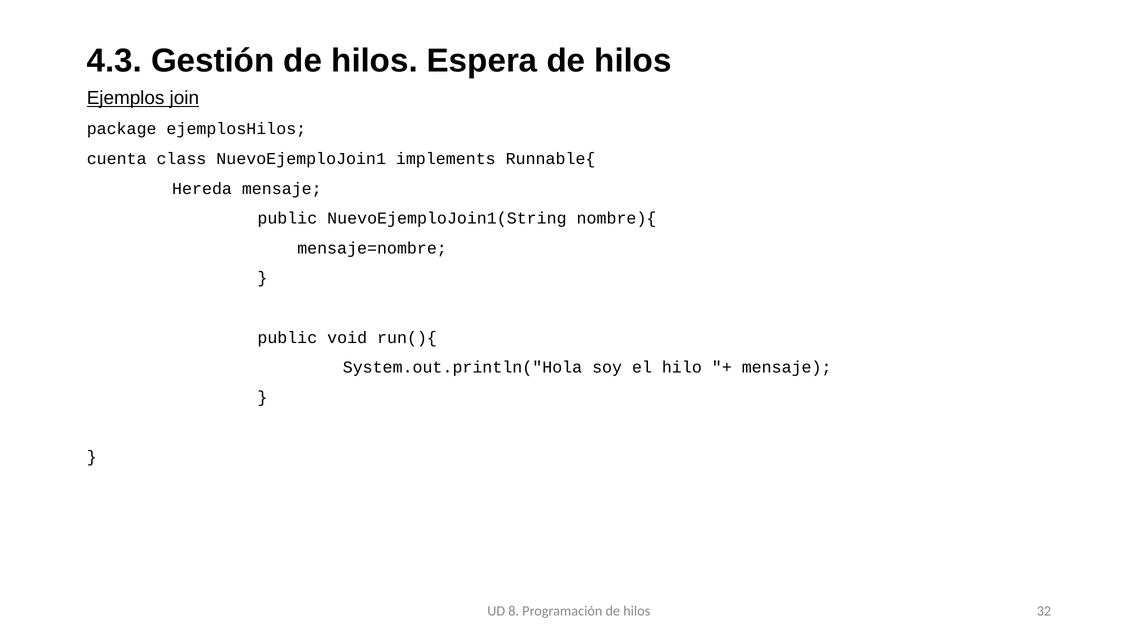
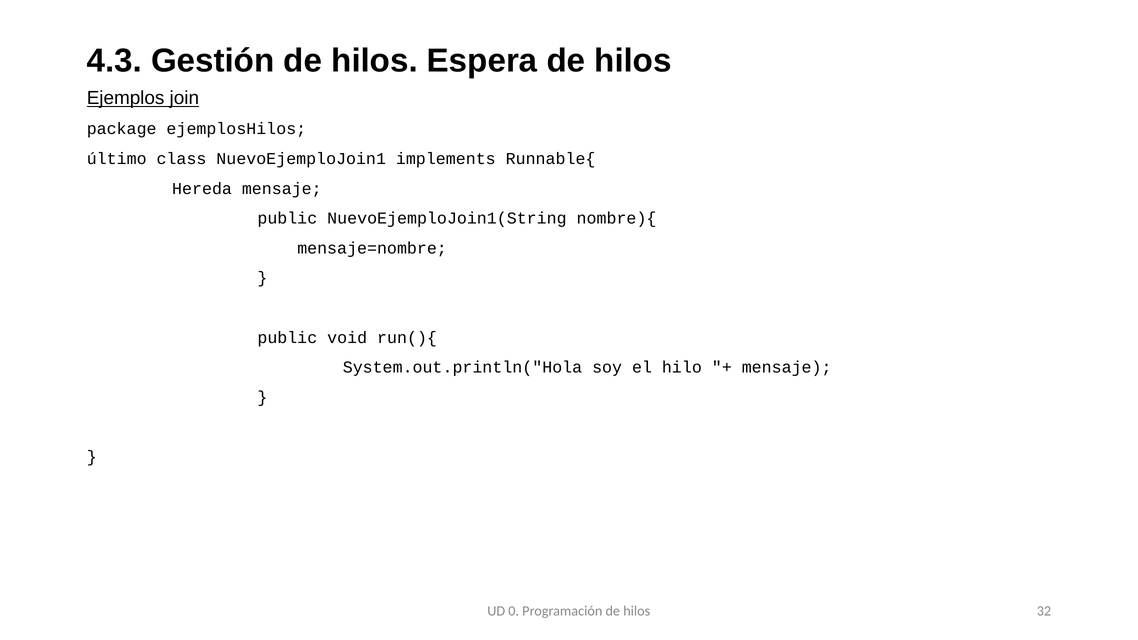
cuenta: cuenta -> último (117, 159)
8: 8 -> 0 (514, 611)
